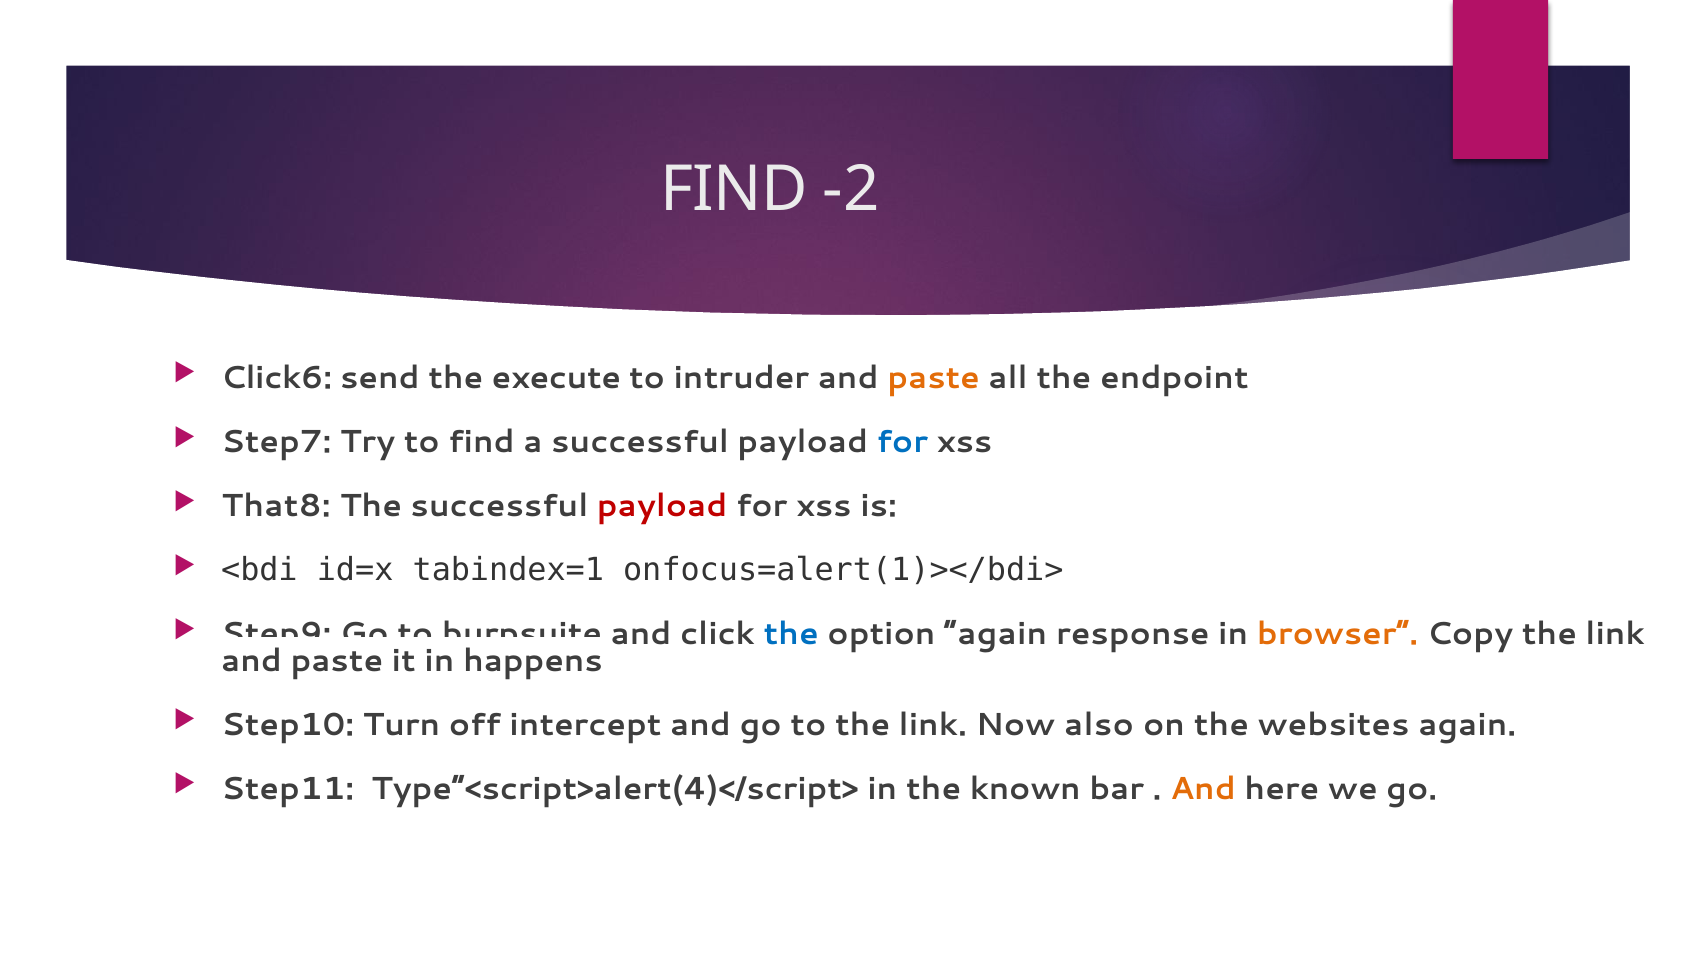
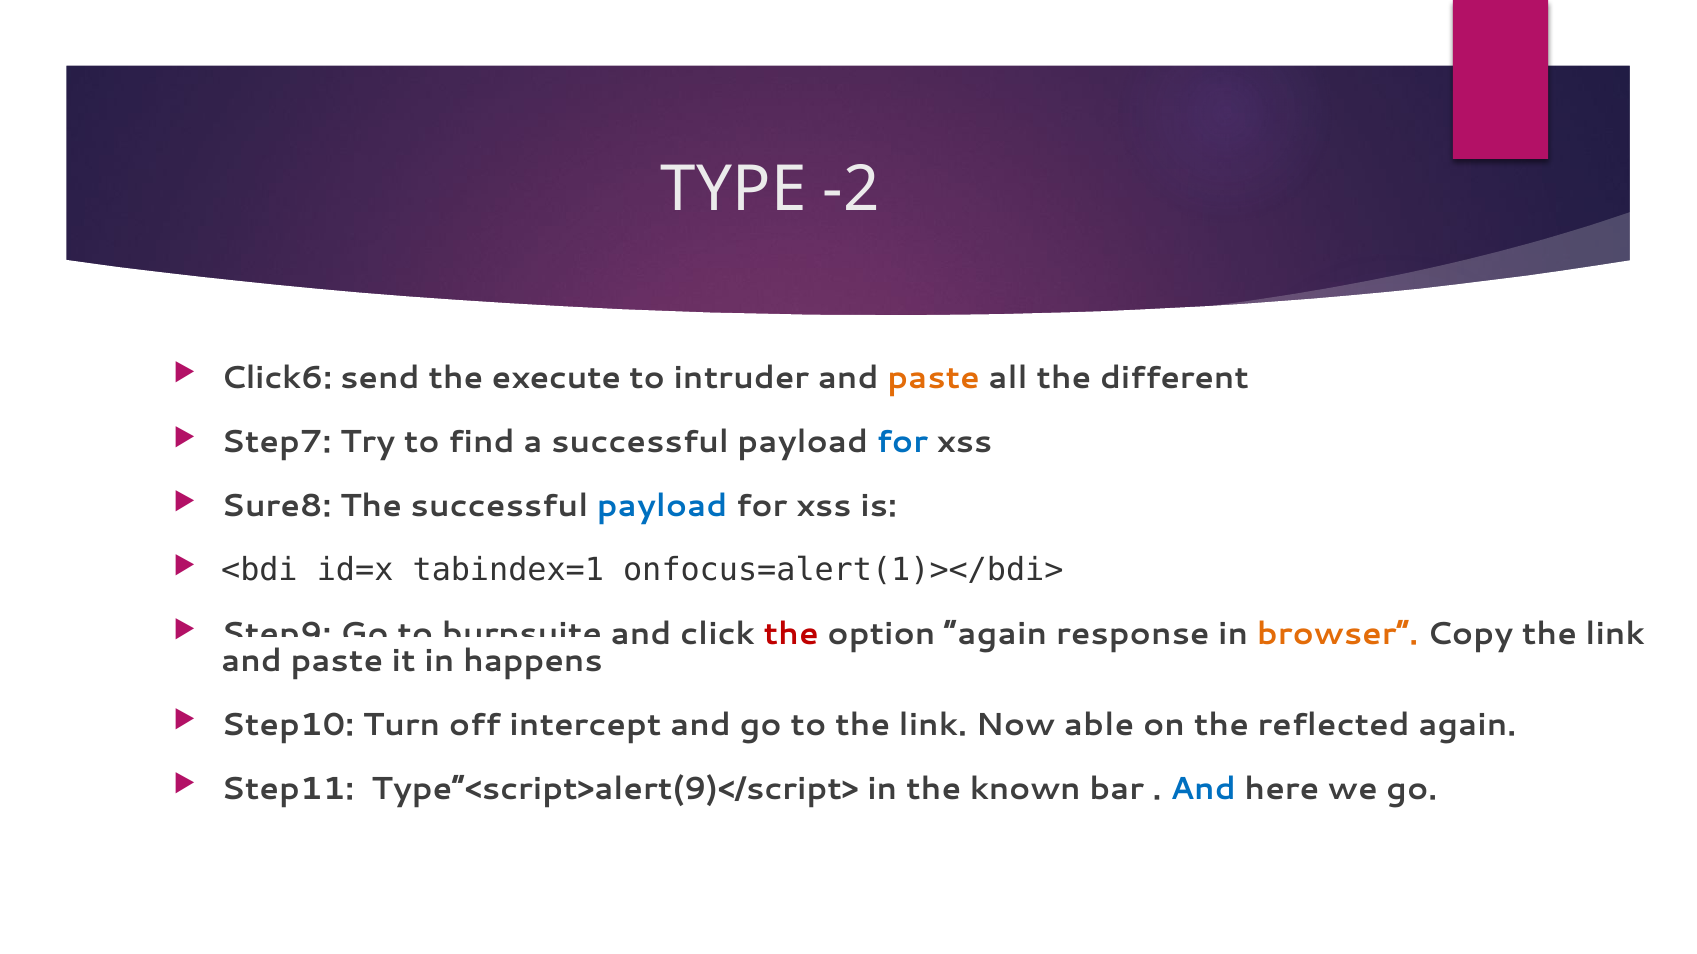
FIND: FIND -> TYPE (734, 189)
endpoint: endpoint -> different (1175, 378)
That8: That8 -> Sure8 (276, 507)
payload colour: red -> blue (662, 507)
the colour: blue -> red (791, 635)
also: also -> able (1099, 725)
websites: websites -> reflected (1334, 725)
Type”<script>alert(4)</script>: Type”<script>alert(4)</script> -> Type”<script>alert(9)</script> (615, 789)
And colour: orange -> blue (1203, 789)
